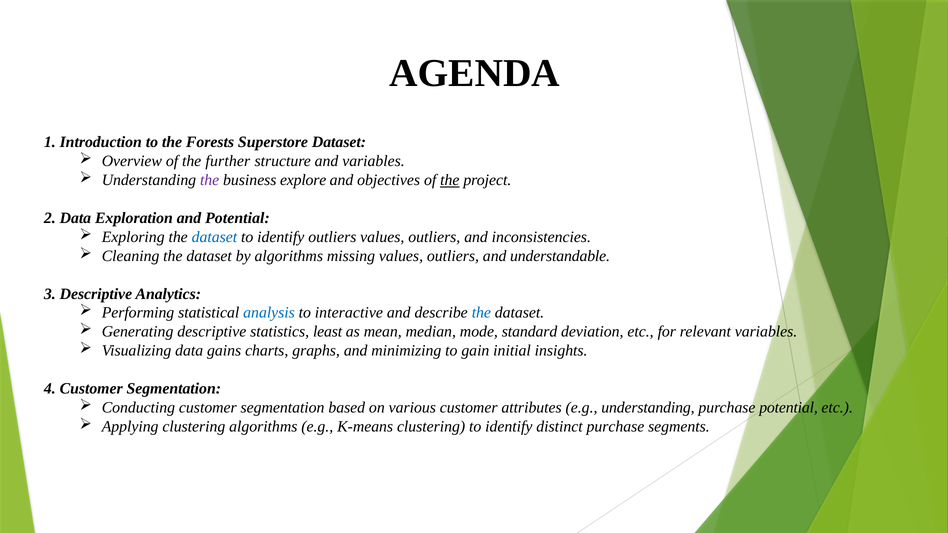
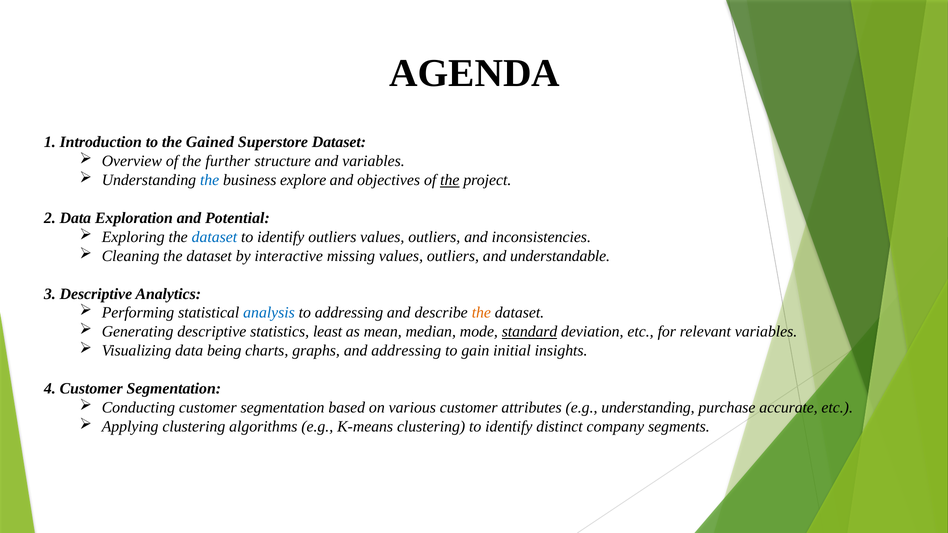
Forests: Forests -> Gained (210, 142)
the colour: purple -> blue (210, 180)
by algorithms: algorithms -> interactive (289, 256)
to interactive: interactive -> addressing (349, 313)
the colour: blue -> orange (481, 313)
standard underline: none -> present (530, 332)
gains: gains -> being (224, 351)
and minimizing: minimizing -> addressing (406, 351)
purchase potential: potential -> accurate (789, 408)
distinct purchase: purchase -> company (615, 427)
